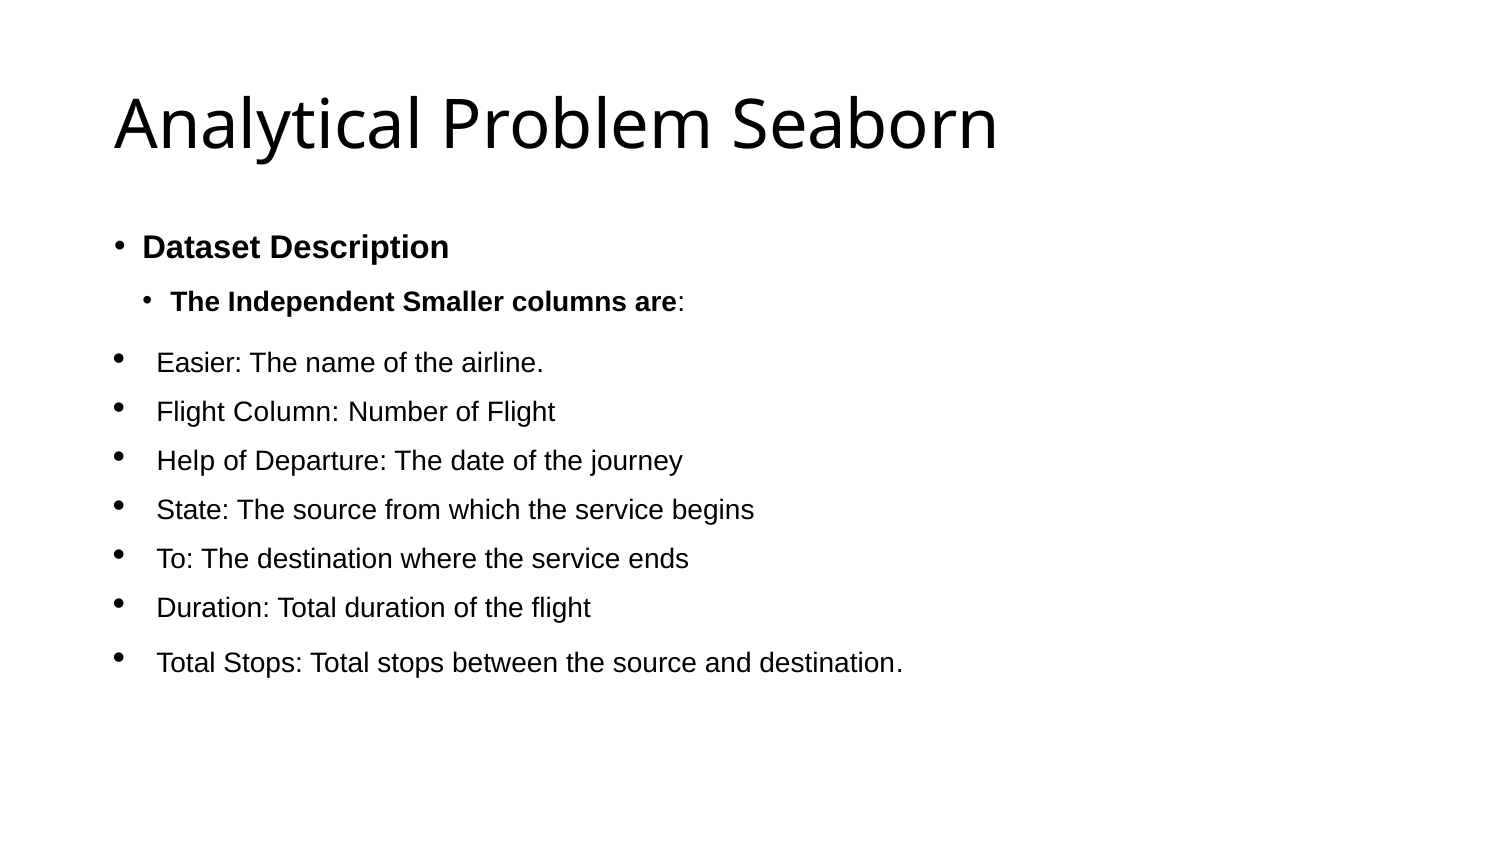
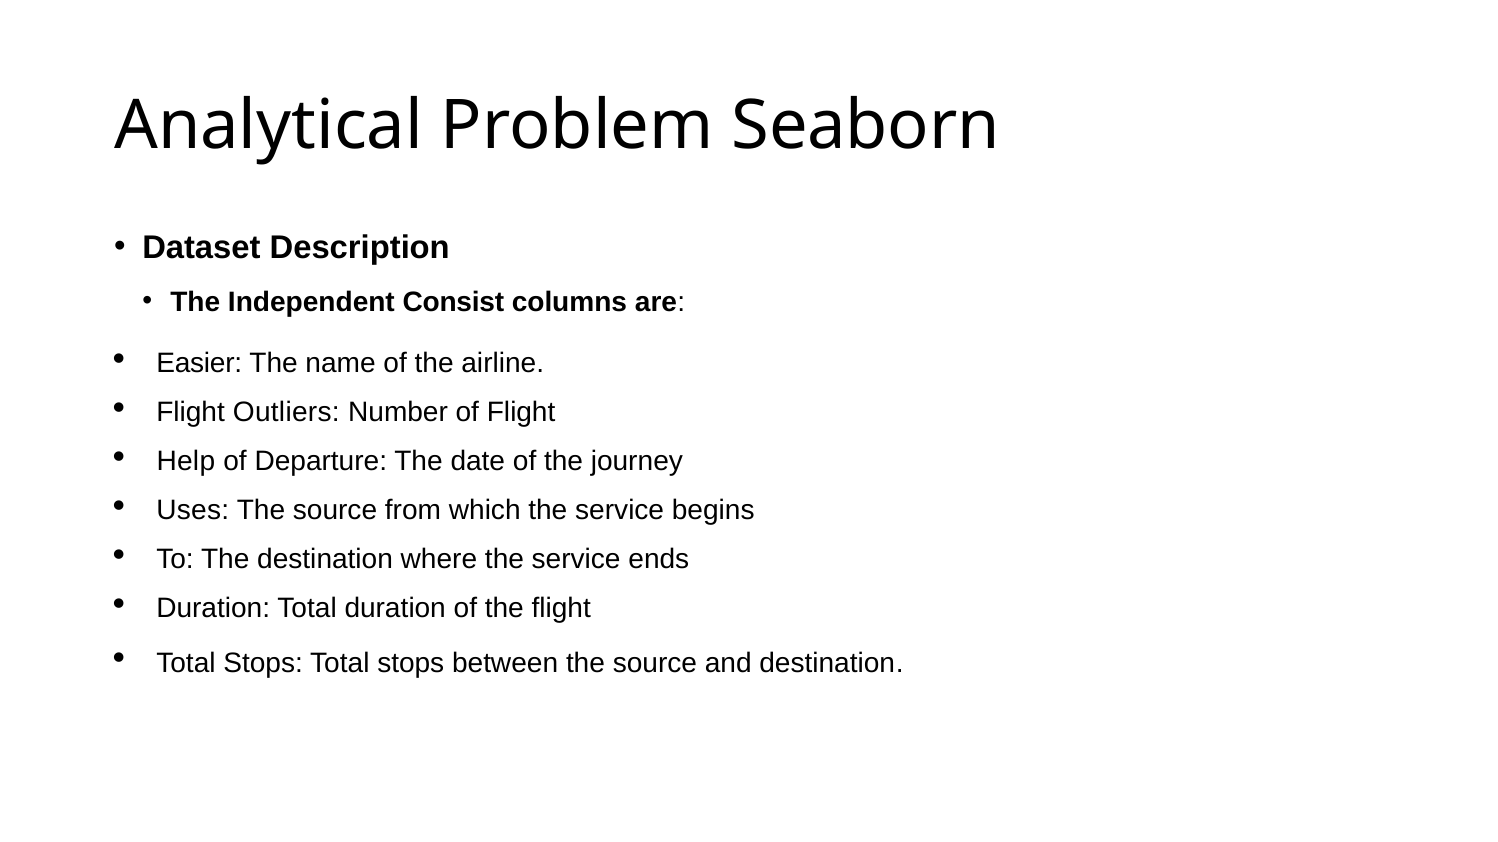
Smaller: Smaller -> Consist (453, 302)
Column: Column -> Outliers (286, 412)
State: State -> Uses (193, 510)
